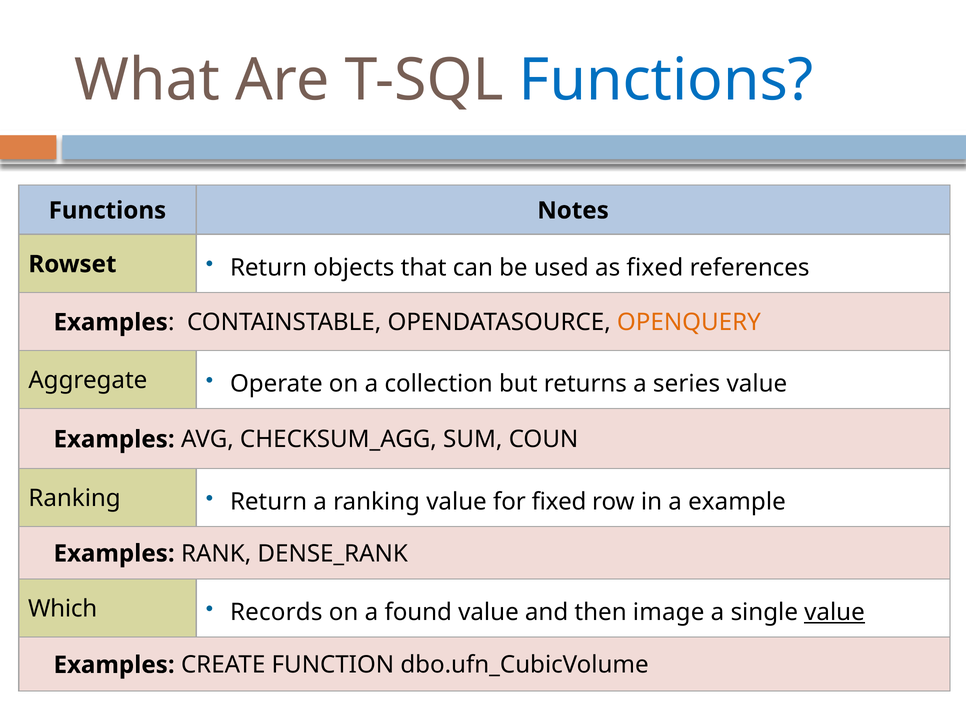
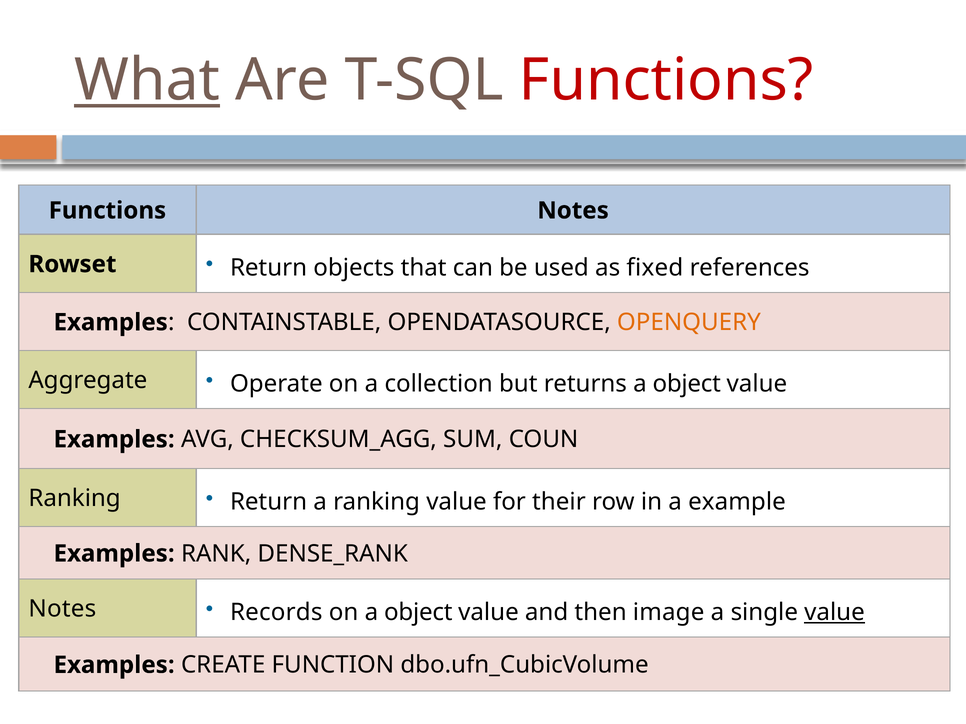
What underline: none -> present (147, 81)
Functions colour: blue -> red (666, 81)
returns a series: series -> object (687, 384)
for fixed: fixed -> their (559, 502)
Which: Which -> Notes (62, 609)
on a found: found -> object (418, 613)
